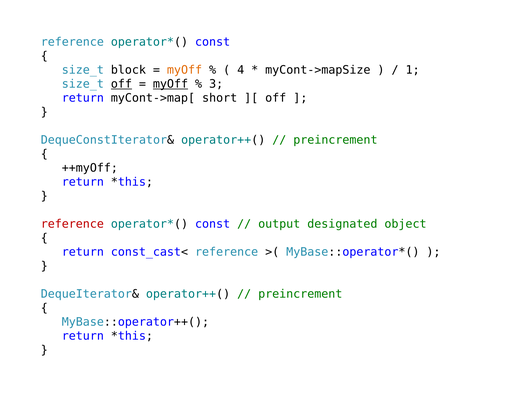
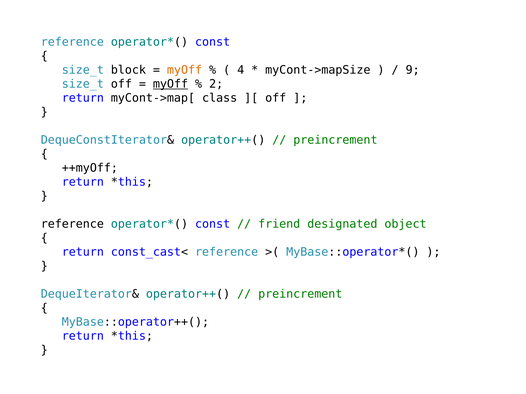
1: 1 -> 9 (413, 70)
off underline: present -> none (121, 84)
3: 3 -> 2 (216, 84)
short: short -> class (220, 98)
reference colour: red -> black (72, 224)
output: output -> friend (279, 224)
